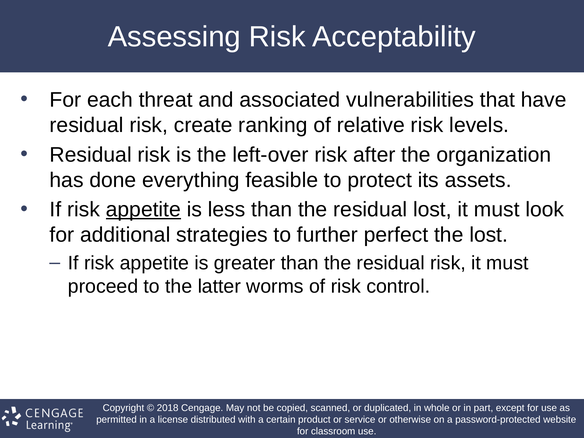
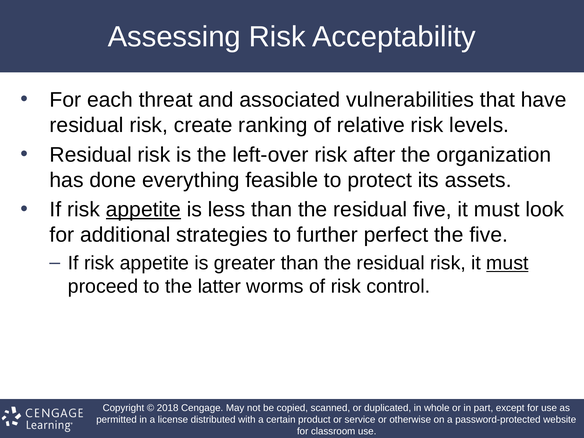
residual lost: lost -> five (432, 210)
the lost: lost -> five (489, 235)
must underline: none -> present (507, 263)
